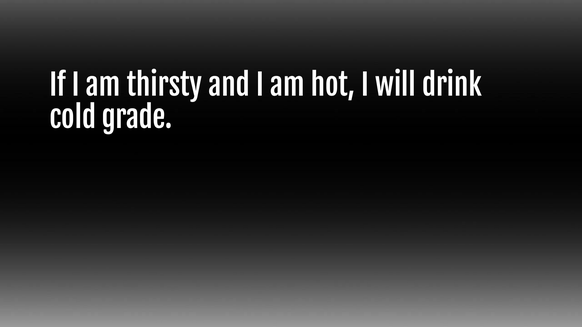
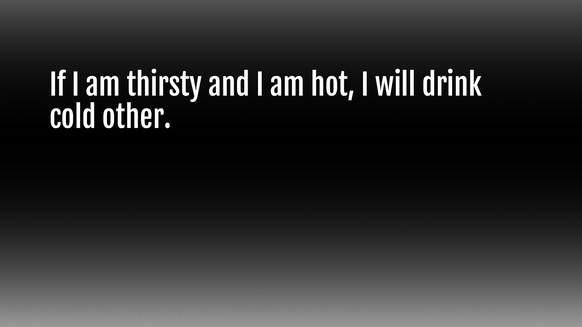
grade: grade -> other (137, 119)
